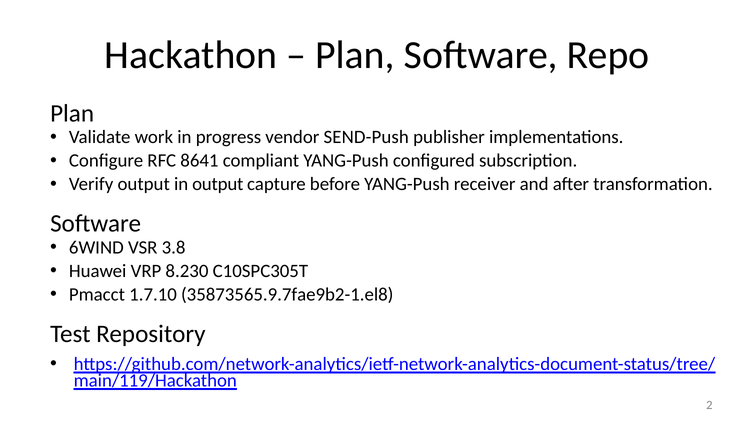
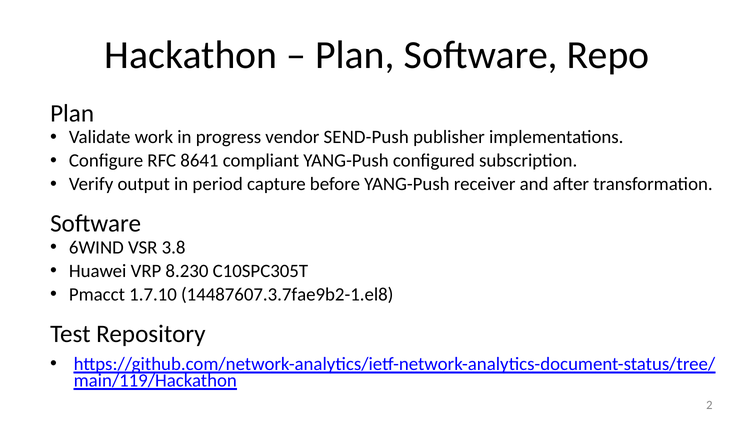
in output: output -> period (218, 184)
35873565.9.7fae9b2-1.el8: 35873565.9.7fae9b2-1.el8 -> 14487607.3.7fae9b2-1.el8 (287, 294)
